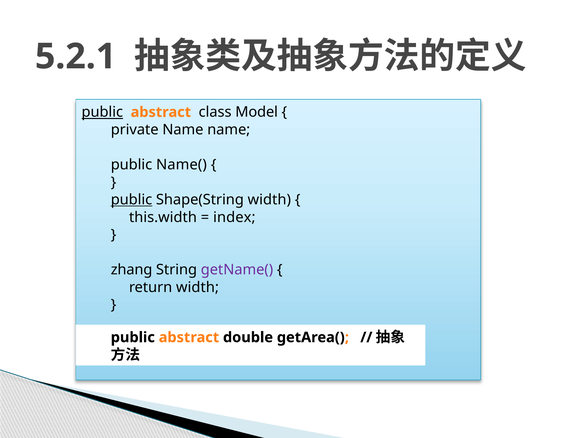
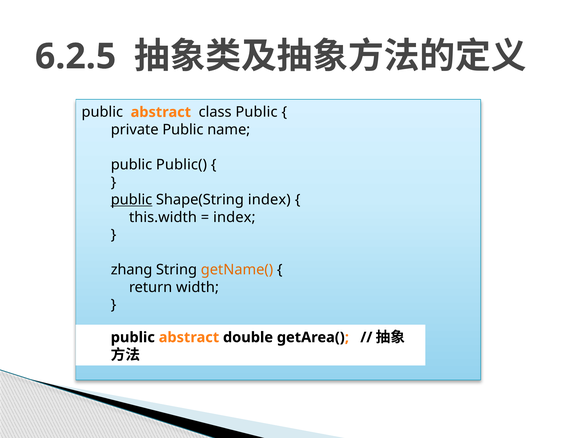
5.2.1: 5.2.1 -> 6.2.5 (76, 57)
public underline: present -> none (102, 112)
class Model: Model -> Public (256, 112)
private Name: Name -> Public (183, 130)
Name(: Name( -> Public( (181, 165)
Shape(String width: width -> index (269, 200)
getName( colour: purple -> orange (237, 270)
